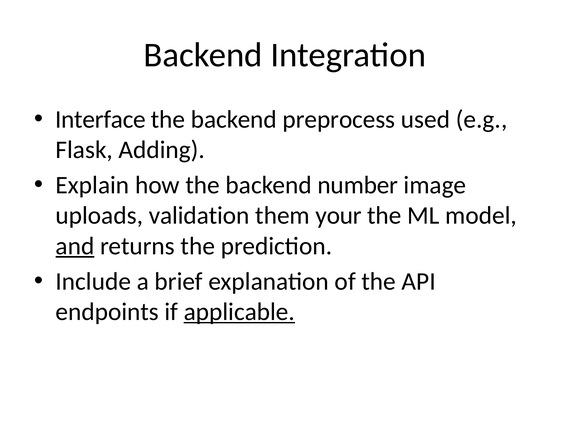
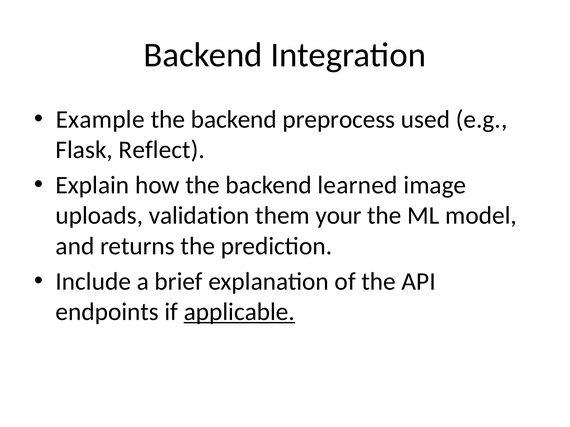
Interface: Interface -> Example (100, 120)
Adding: Adding -> Reflect (162, 150)
number: number -> learned (358, 185)
and underline: present -> none (75, 246)
